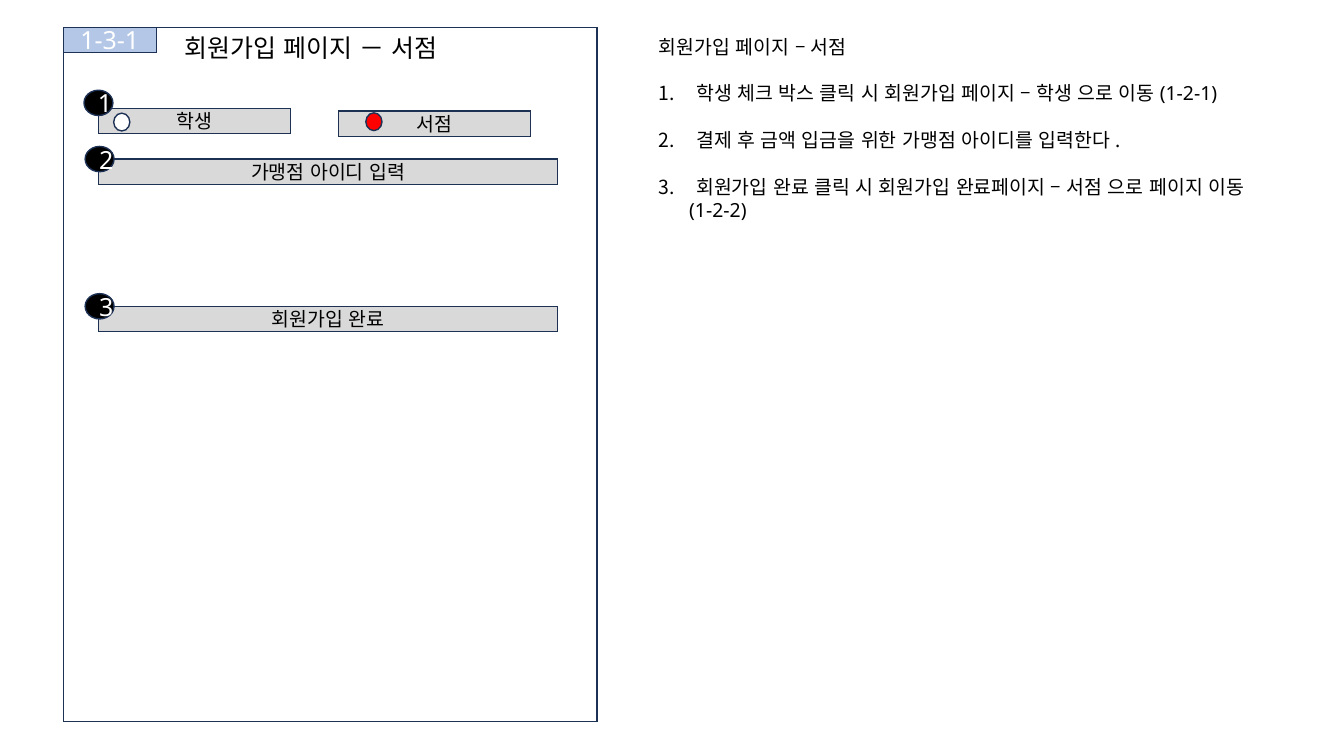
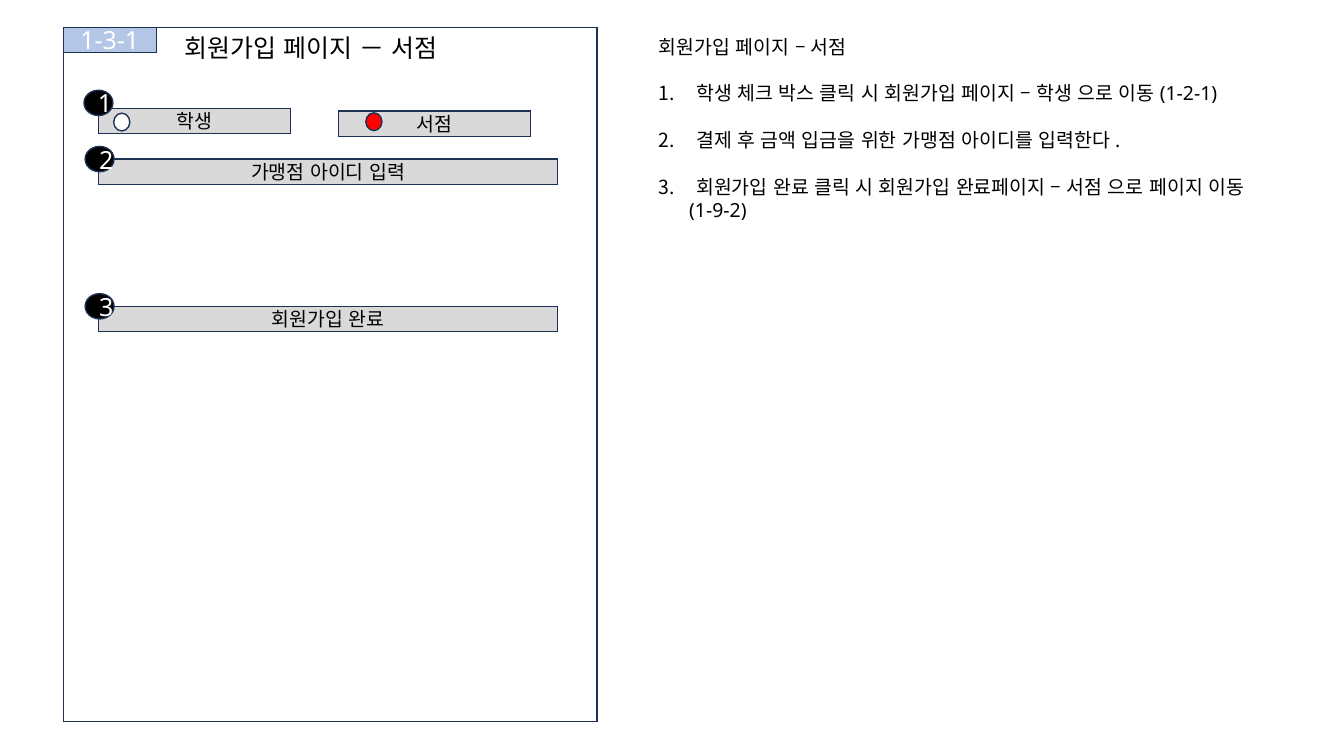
1-2-2: 1-2-2 -> 1-9-2 (718, 211)
